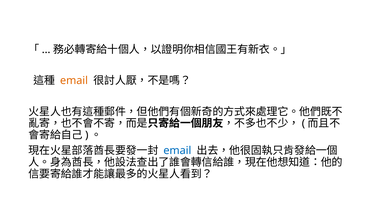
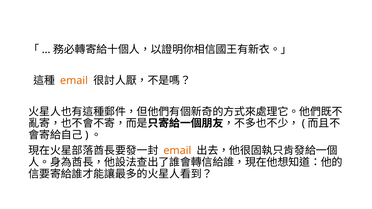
email colour: blue -> orange (177, 151)
